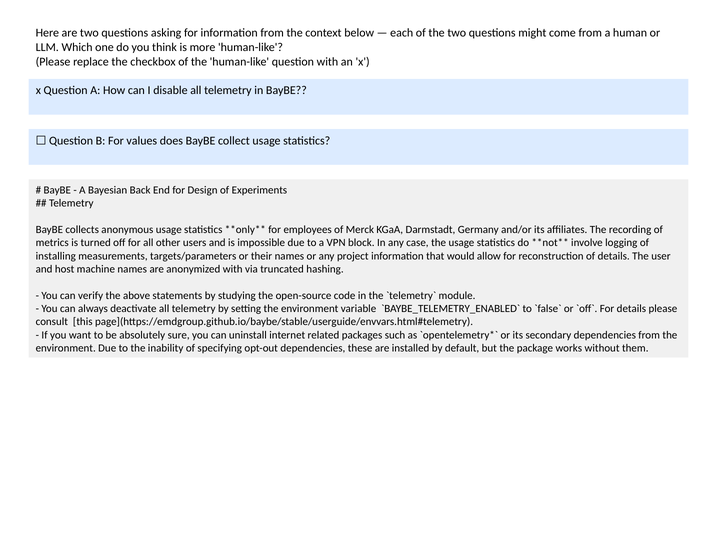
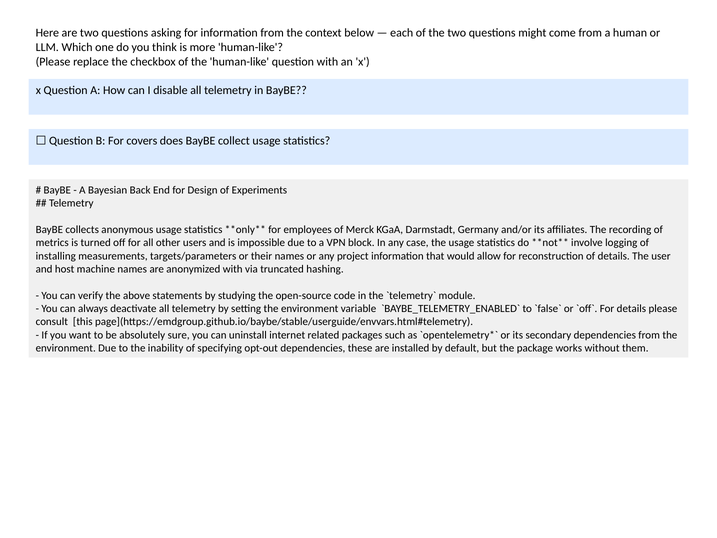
values: values -> covers (142, 141)
